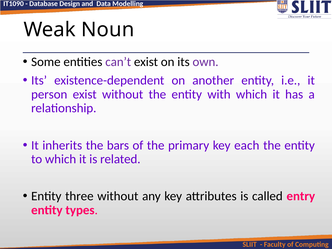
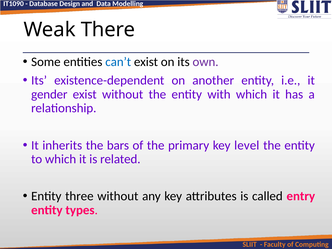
Noun: Noun -> There (108, 30)
can’t colour: purple -> blue (118, 62)
person: person -> gender (49, 94)
each: each -> level (247, 145)
